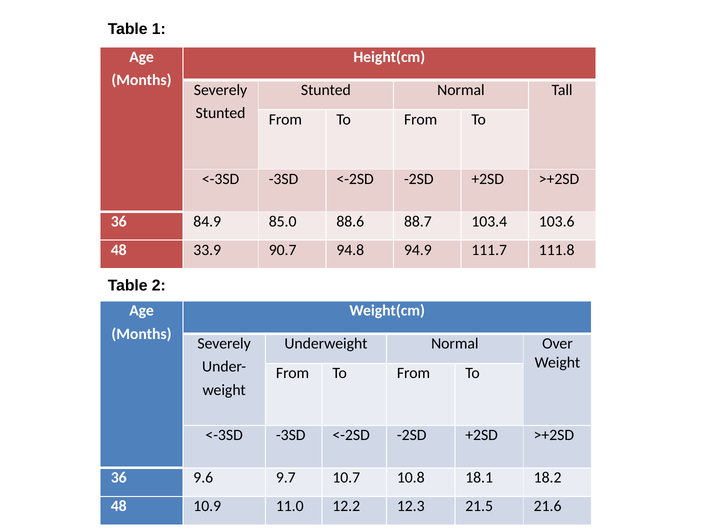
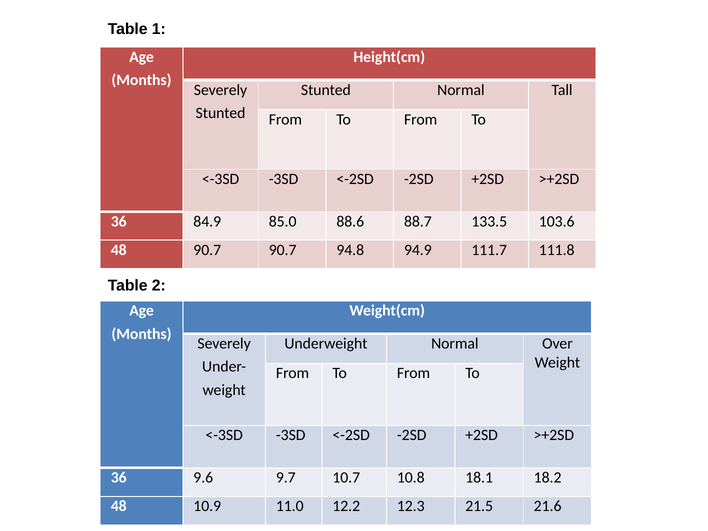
103.4: 103.4 -> 133.5 (489, 221)
48 33.9: 33.9 -> 90.7 (207, 250)
